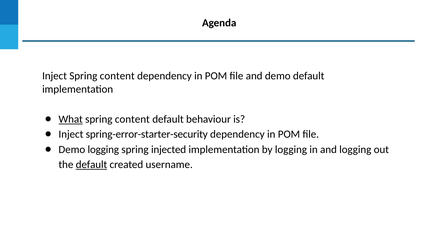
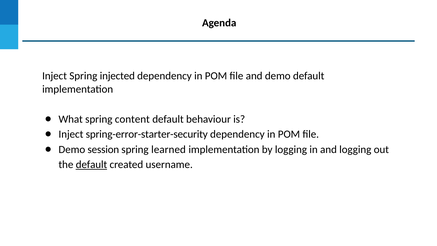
Inject Spring content: content -> injected (117, 76)
What underline: present -> none (71, 119)
Demo logging: logging -> session (103, 149)
injected: injected -> learned (169, 149)
